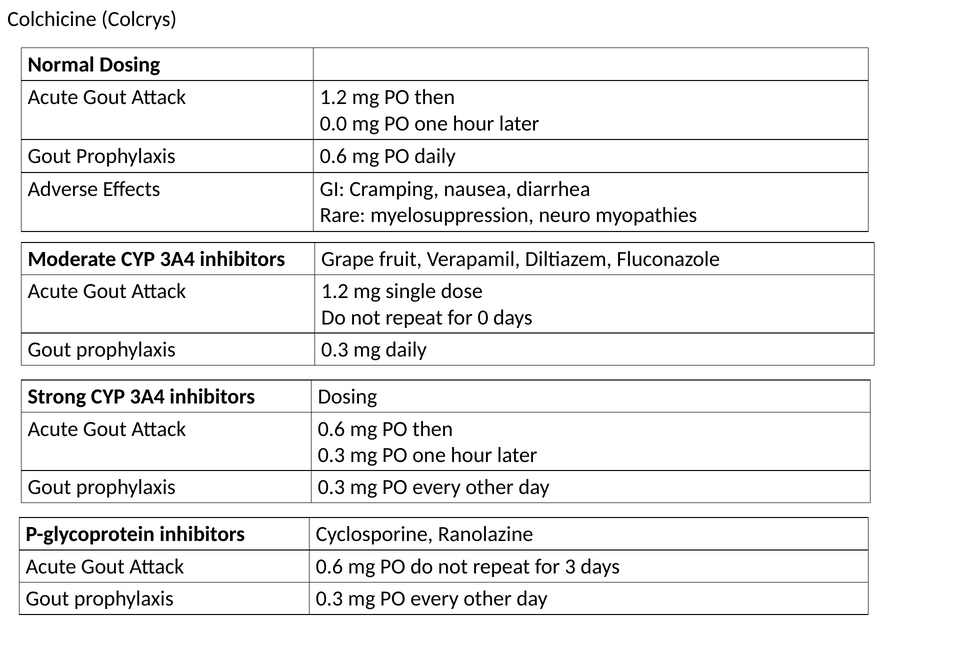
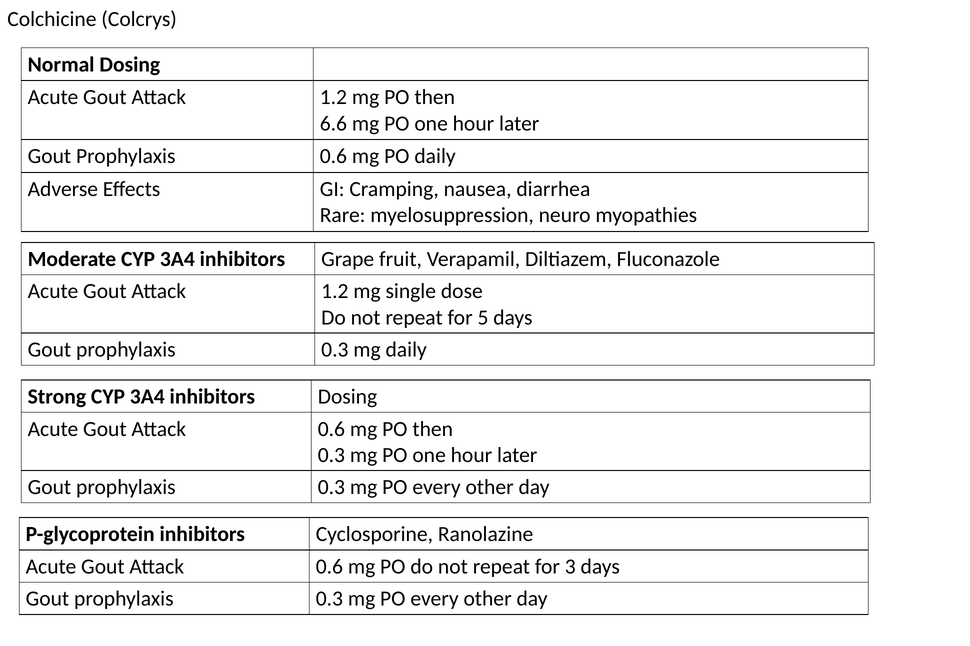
0.0: 0.0 -> 6.6 (333, 124)
0: 0 -> 5 (483, 318)
